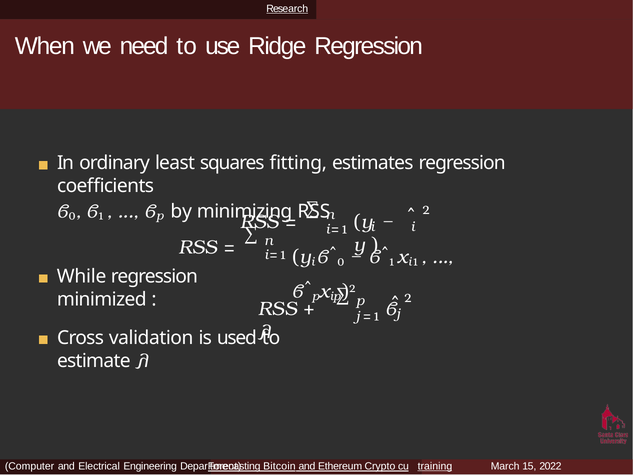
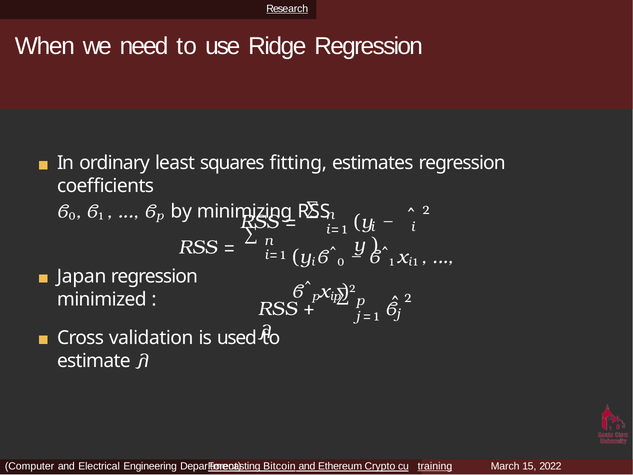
While: While -> Japan (82, 276)
